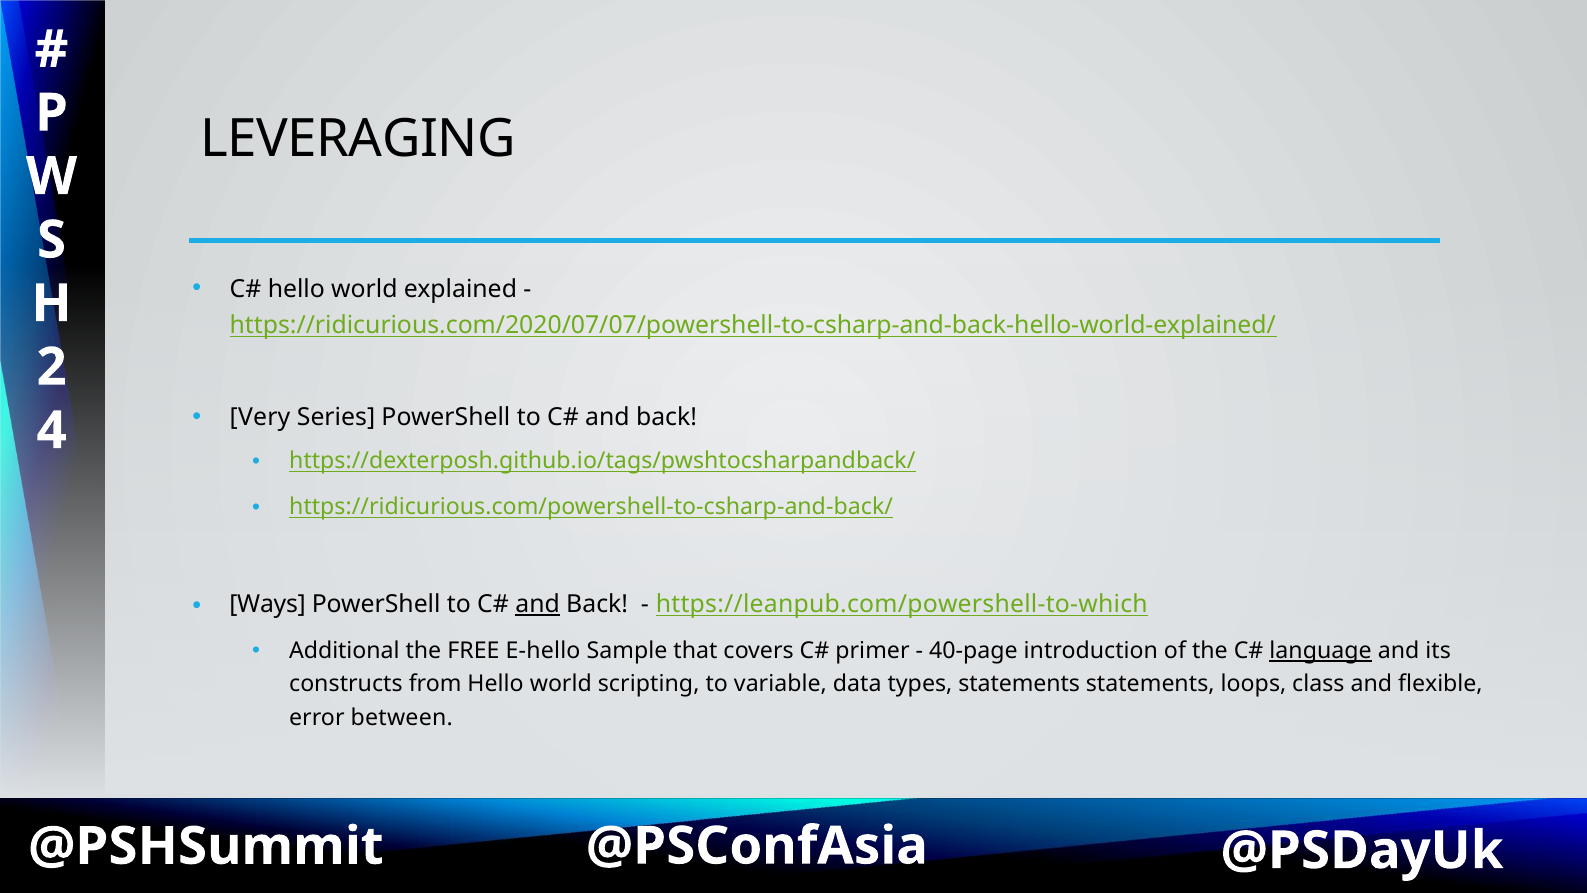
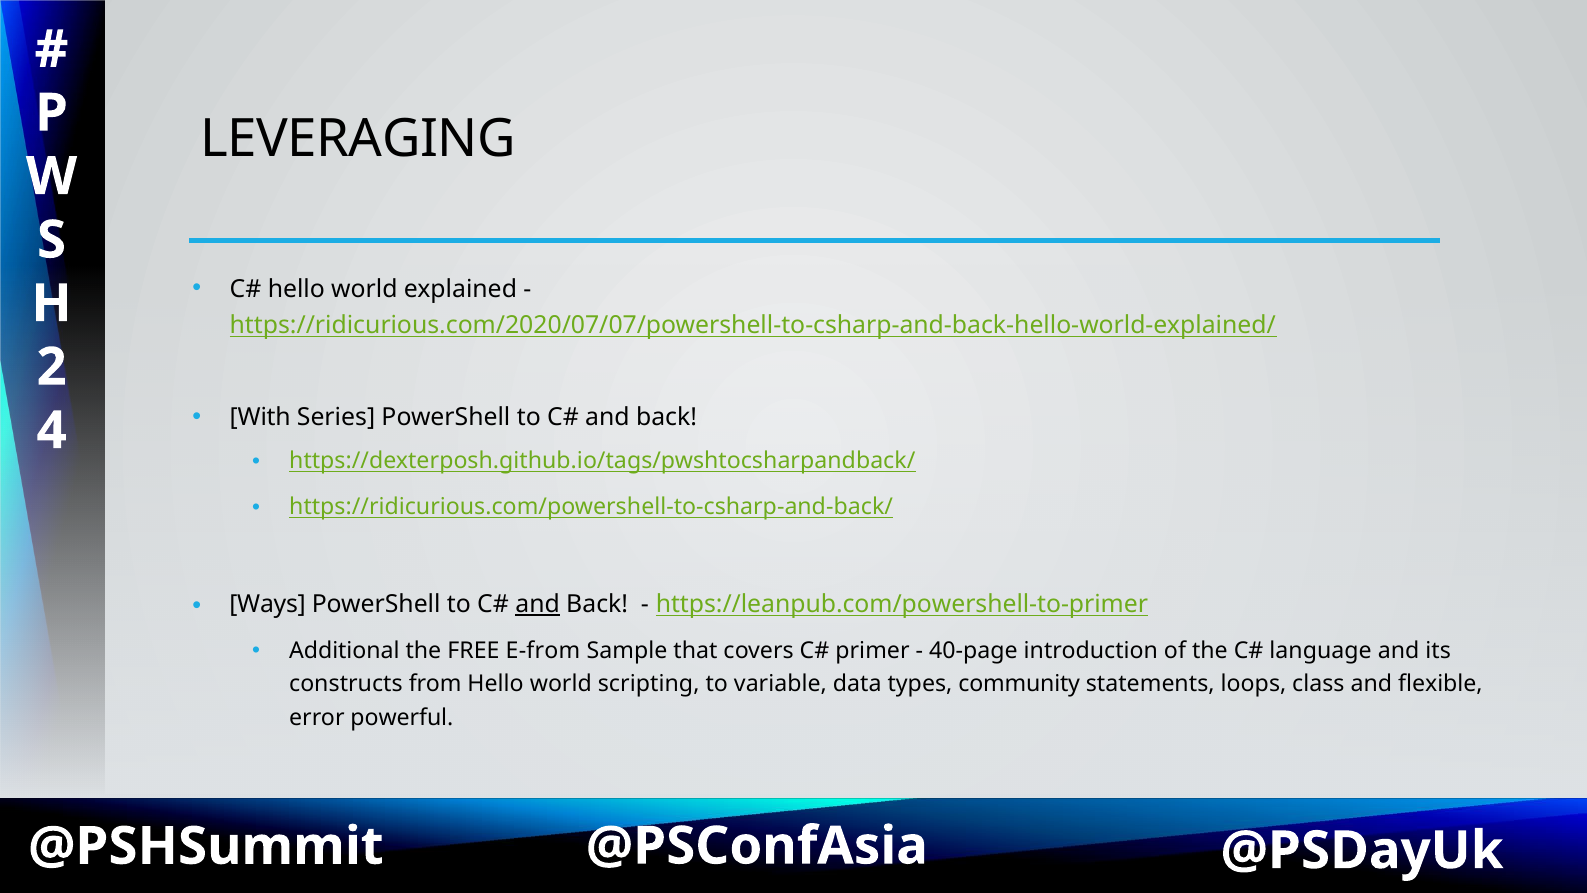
Very: Very -> With (260, 417)
https://leanpub.com/powershell-to-which: https://leanpub.com/powershell-to-which -> https://leanpub.com/powershell-to-primer (902, 604)
E-hello: E-hello -> E-from (543, 651)
language underline: present -> none (1321, 651)
types statements: statements -> community (1019, 684)
between: between -> powerful (402, 717)
